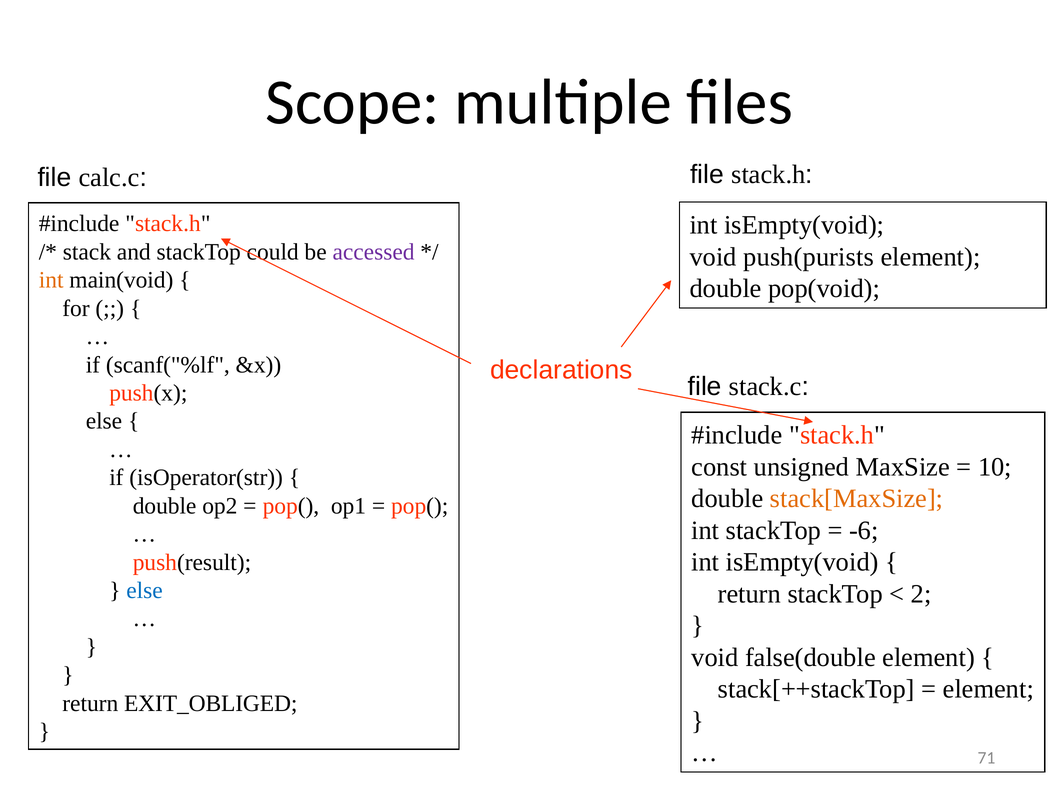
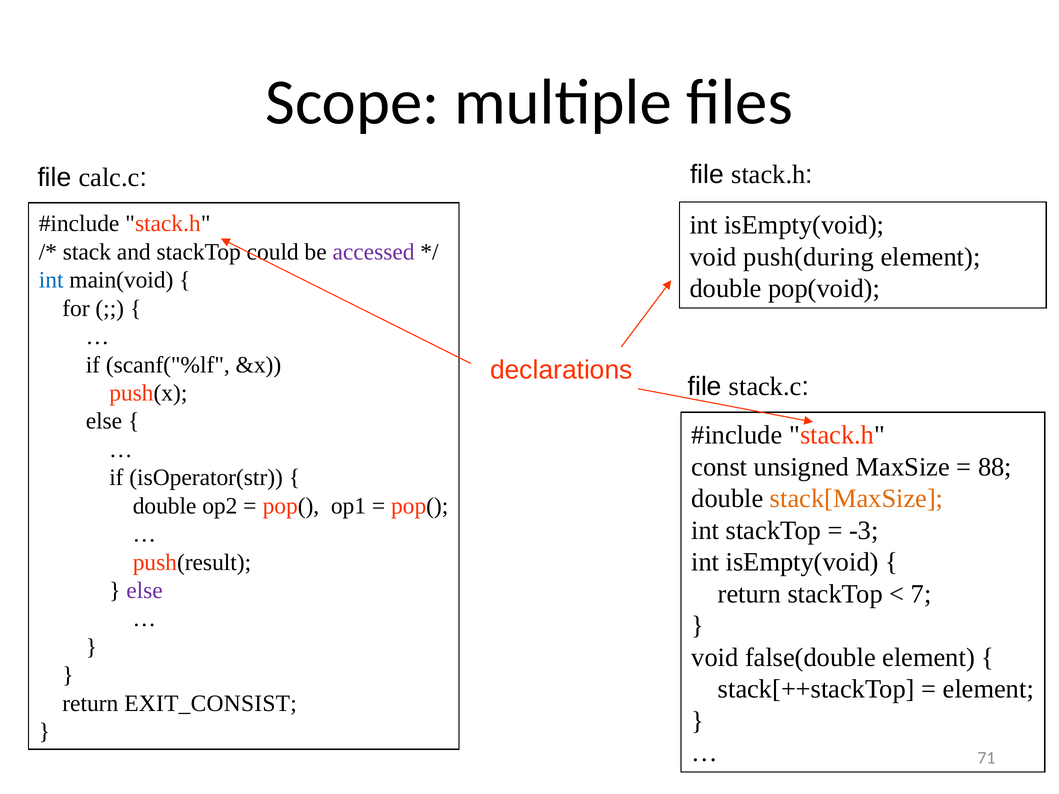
push(purists: push(purists -> push(during (809, 257)
int colour: orange -> blue (51, 280)
10: 10 -> 88 (995, 467)
-6: -6 -> -3 (864, 531)
else colour: blue -> purple (145, 591)
2: 2 -> 7 (921, 594)
EXIT_OBLIGED: EXIT_OBLIGED -> EXIT_CONSIST (211, 704)
